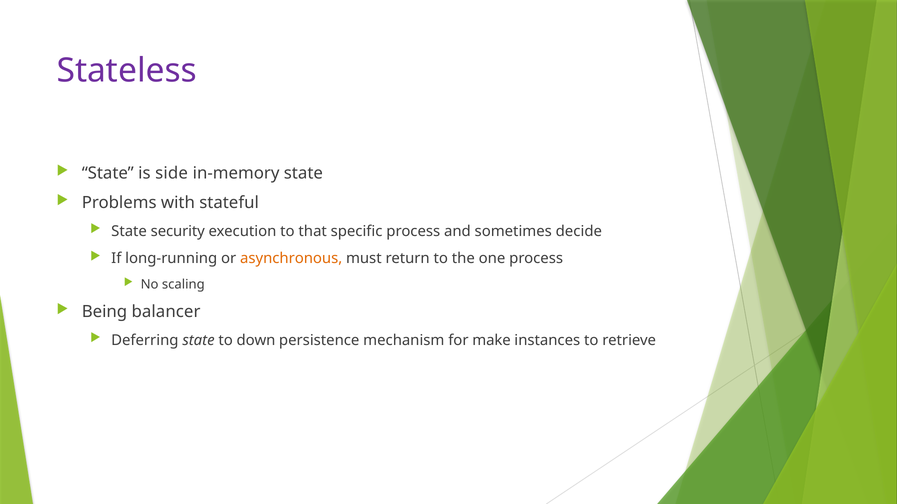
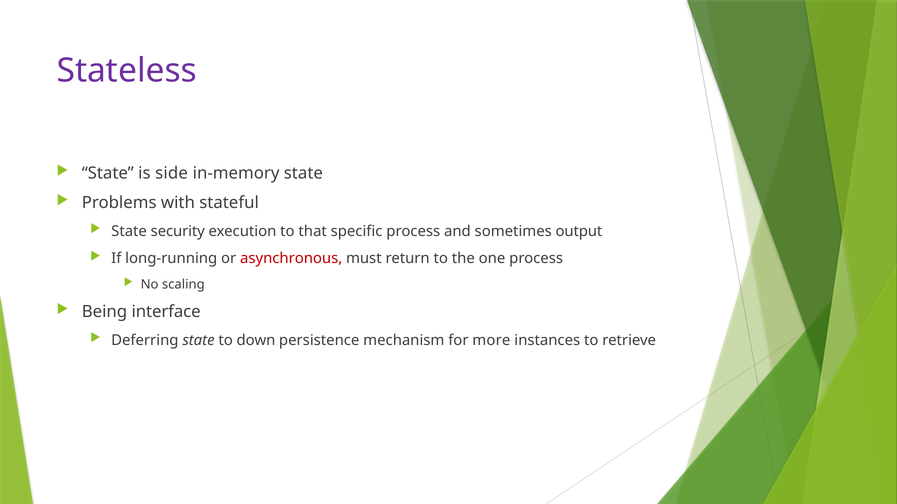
decide: decide -> output (579, 231)
asynchronous colour: orange -> red (291, 259)
balancer: balancer -> interface (166, 312)
make: make -> more (491, 341)
